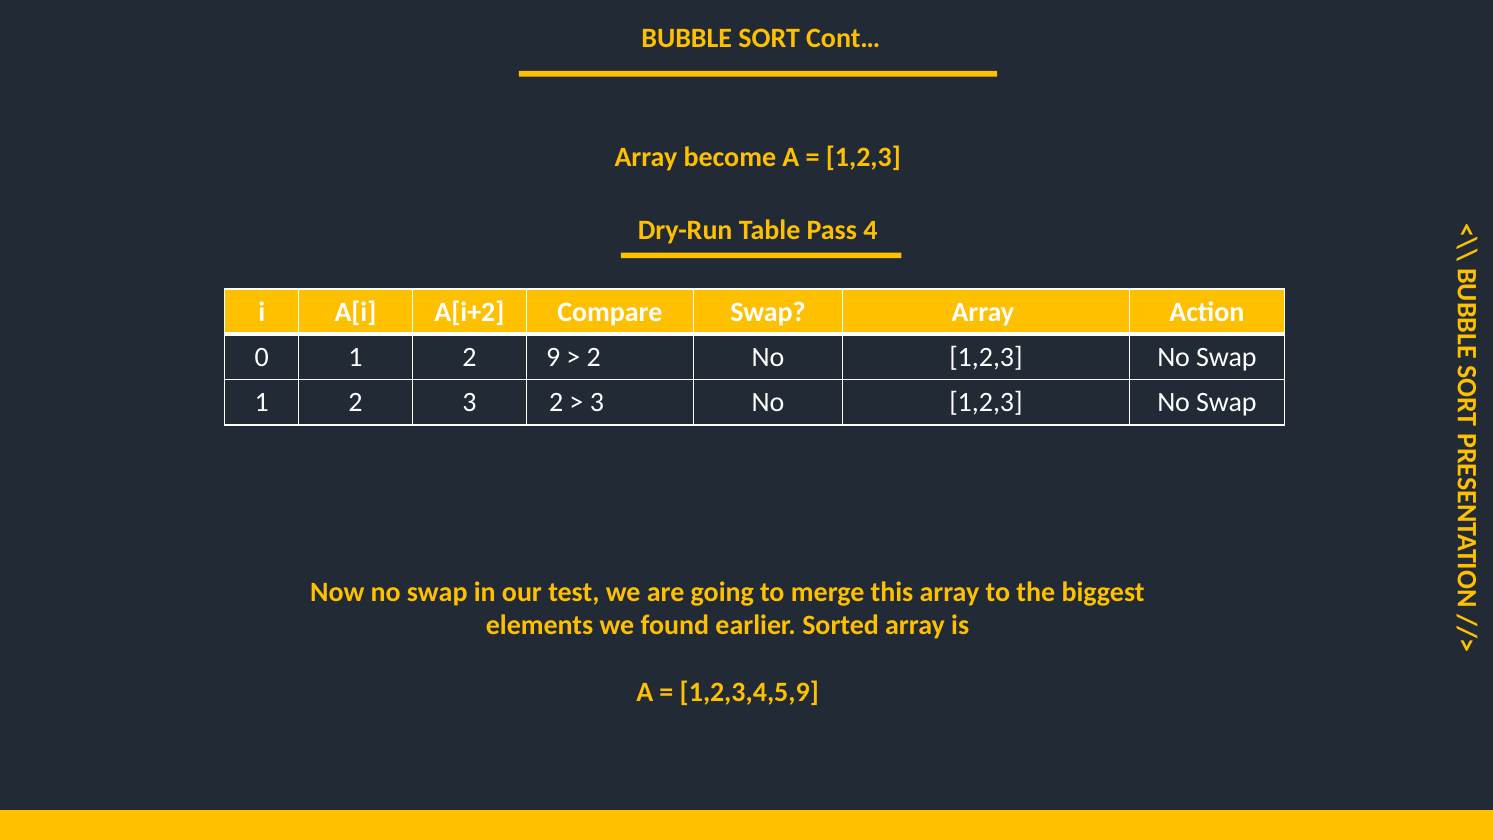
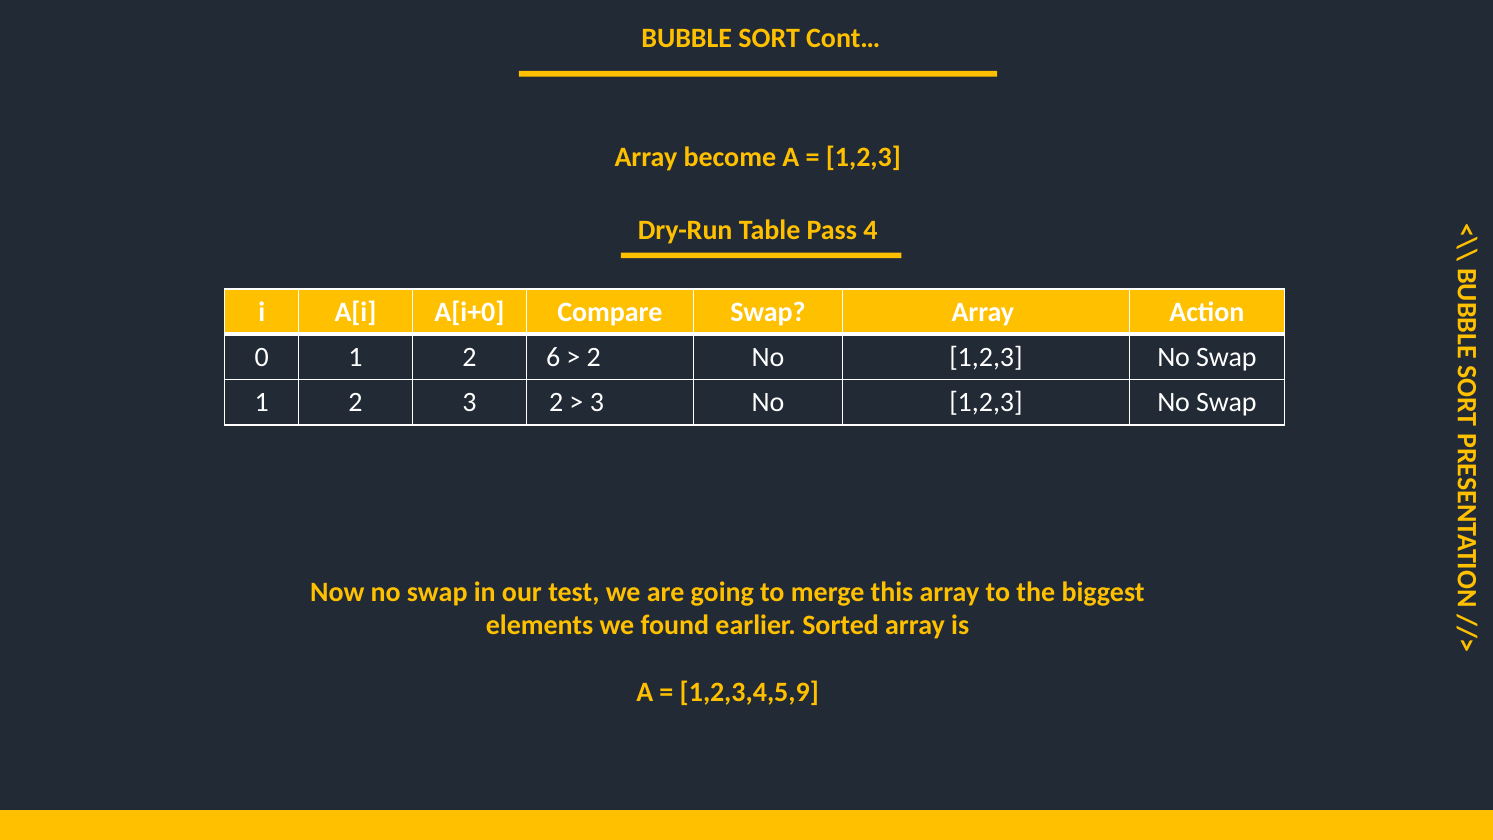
A[i+2: A[i+2 -> A[i+0 (469, 312)
9: 9 -> 6 (553, 357)
